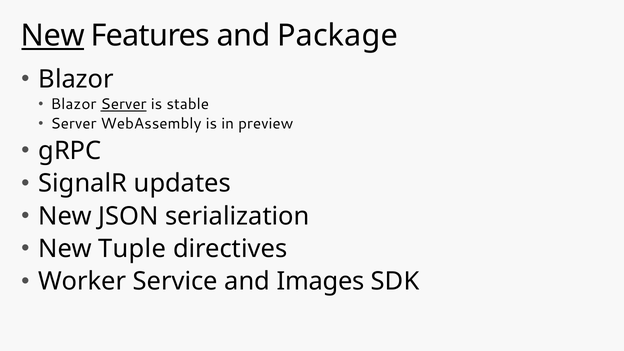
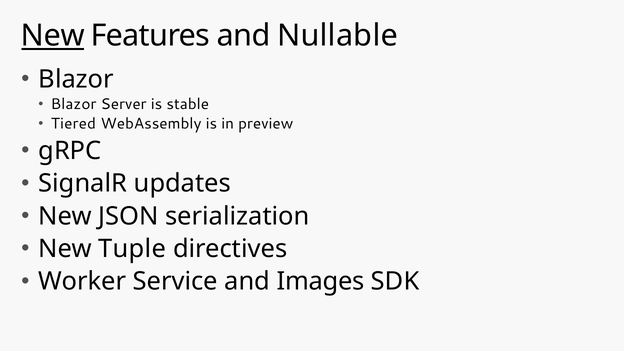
Package: Package -> Nullable (337, 36)
Server underline: present -> none (124, 104)
Server: Server -> Tiered (73, 124)
